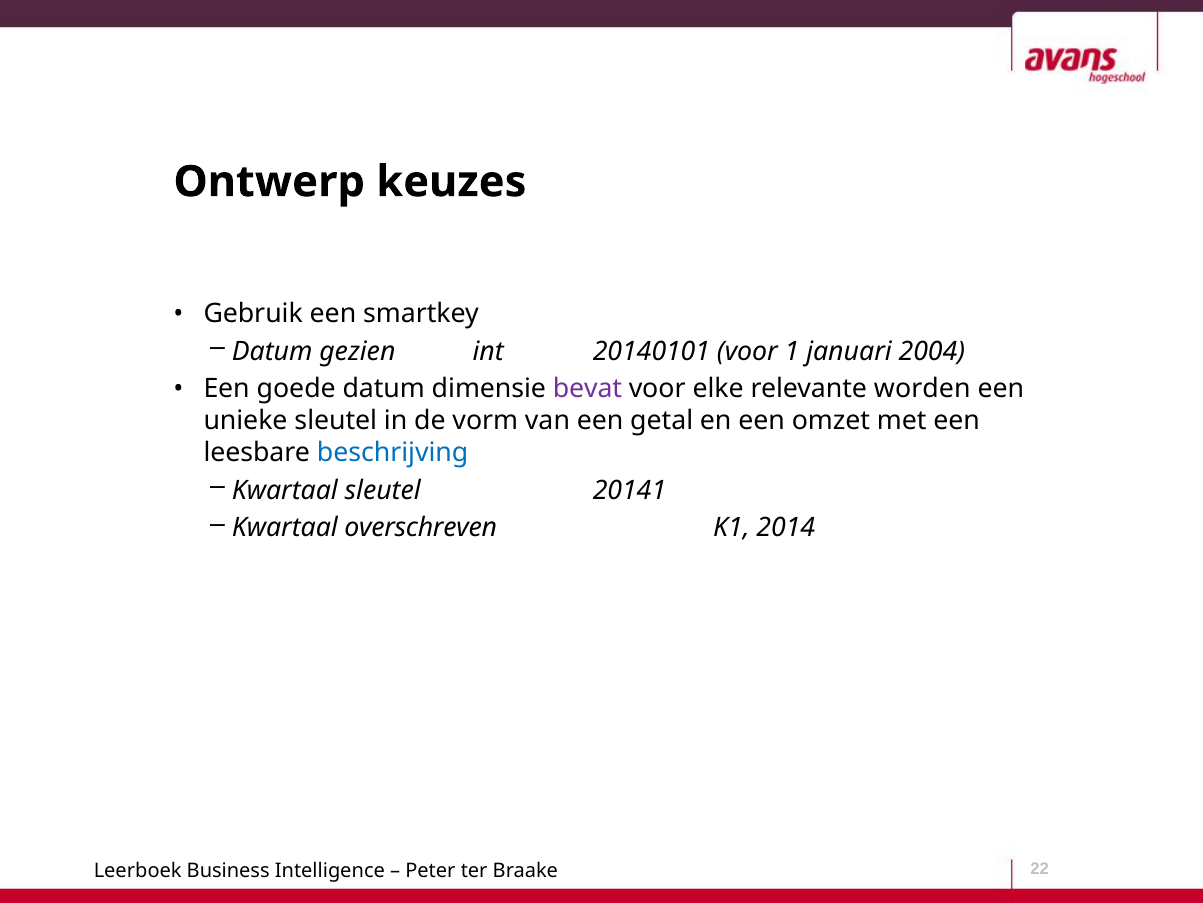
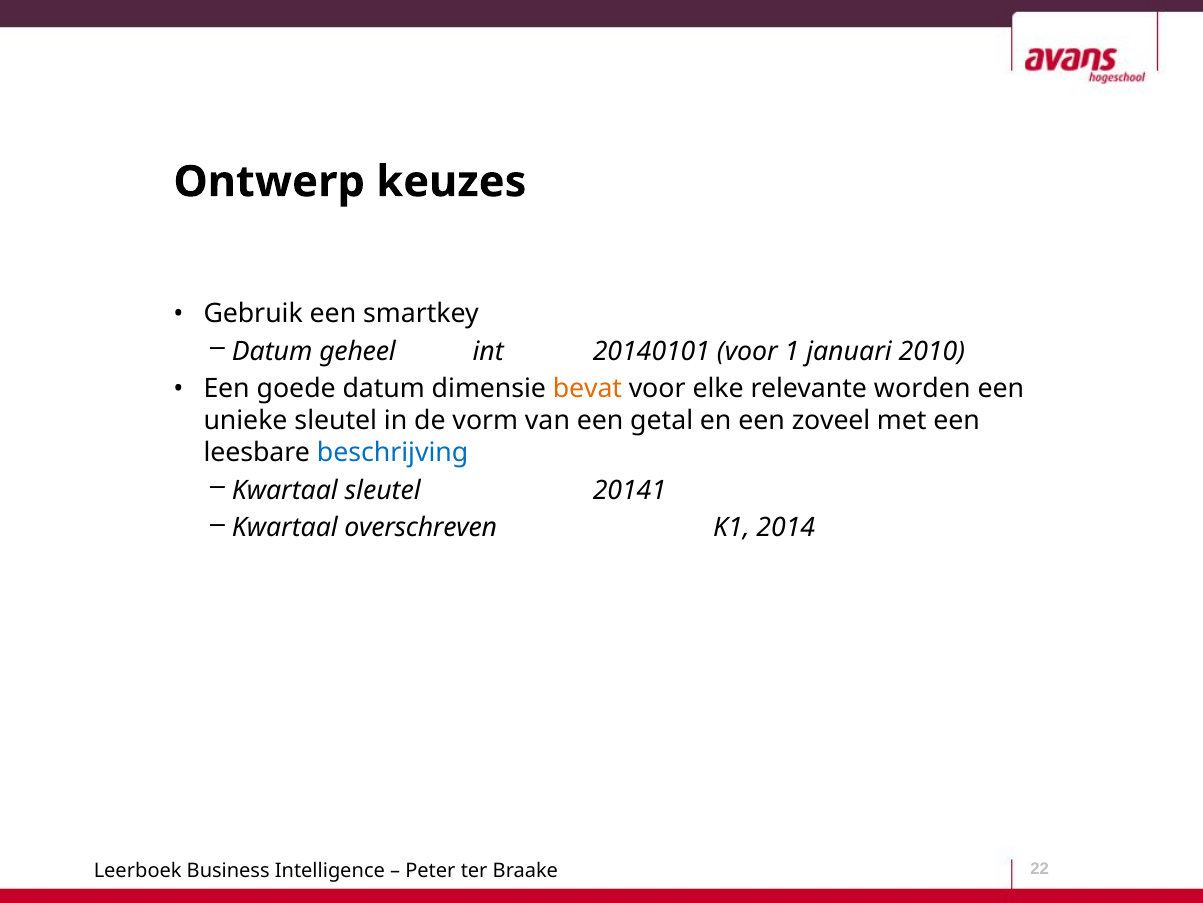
gezien: gezien -> geheel (357, 351)
2004: 2004 -> 2010 (932, 351)
bevat colour: purple -> orange (587, 388)
omzet: omzet -> zoveel (831, 420)
